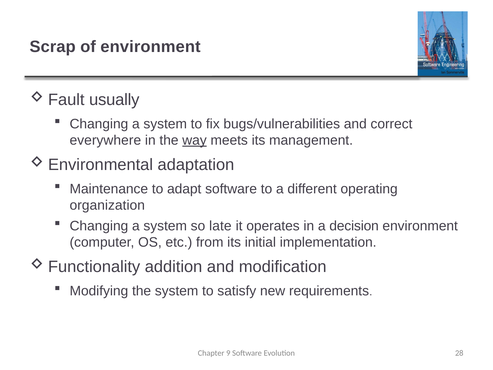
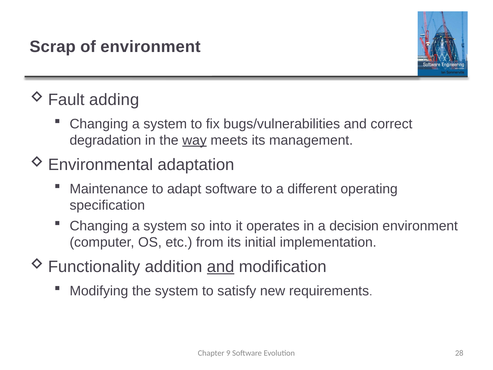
usually: usually -> adding (114, 100)
everywhere: everywhere -> degradation (105, 140)
organization: organization -> specification (107, 205)
late: late -> into (220, 226)
and underline: none -> present (221, 267)
